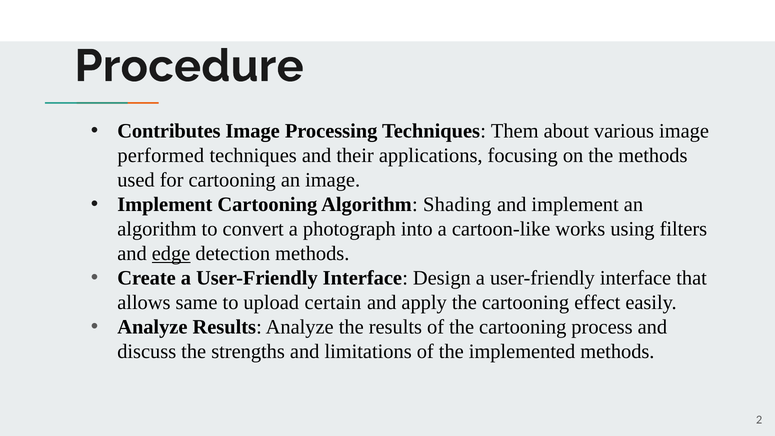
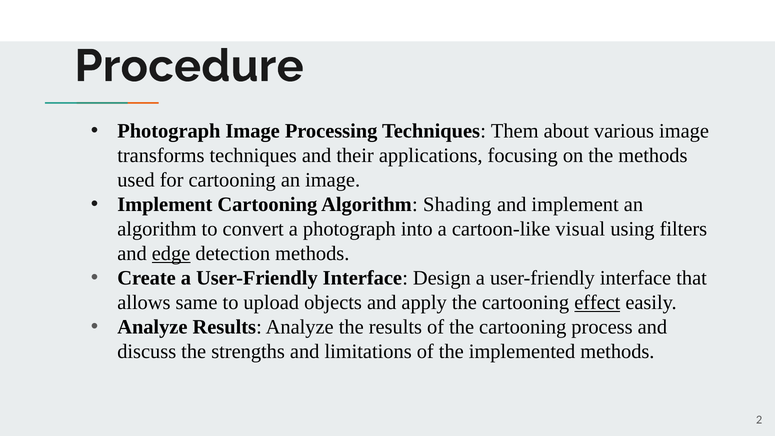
Contributes: Contributes -> Photograph (169, 131)
performed: performed -> transforms (161, 156)
works: works -> visual (580, 229)
certain: certain -> objects (333, 303)
effect underline: none -> present (597, 303)
